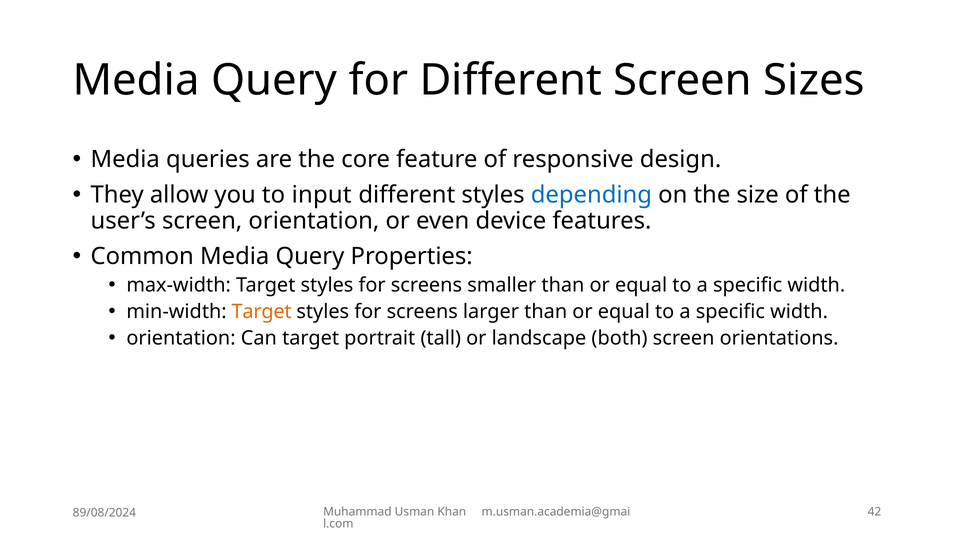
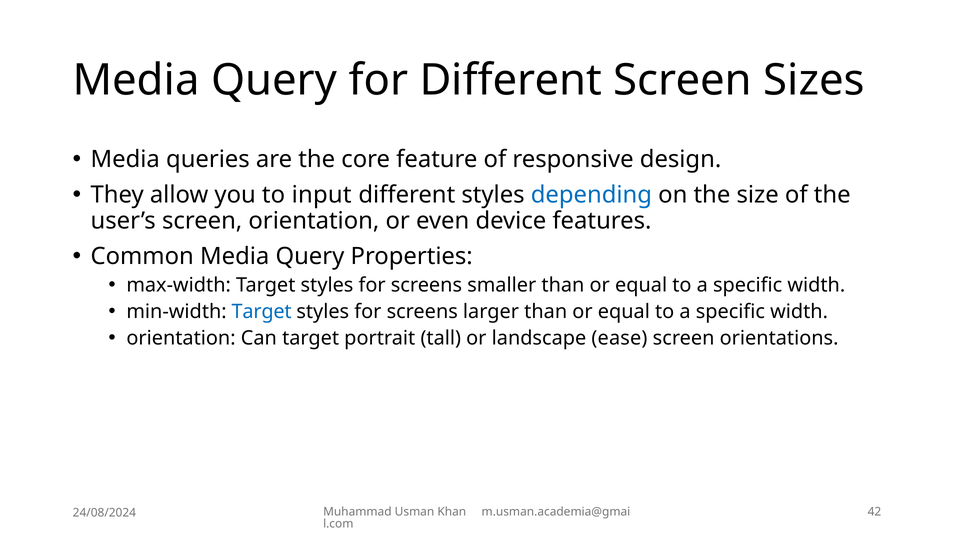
Target colour: orange -> blue (262, 311)
both: both -> ease (619, 338)
89/08/2024: 89/08/2024 -> 24/08/2024 (104, 512)
